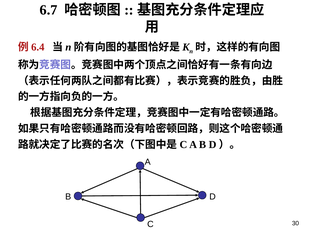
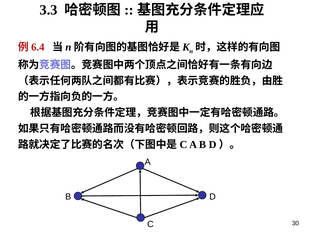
6.7: 6.7 -> 3.3 (49, 10)
